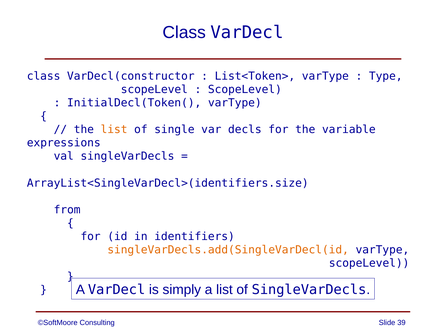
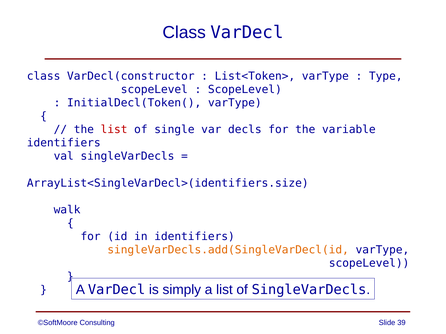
list colour: orange -> red (114, 130)
expressions: expressions -> identifiers (64, 143)
from: from -> walk (67, 210)
